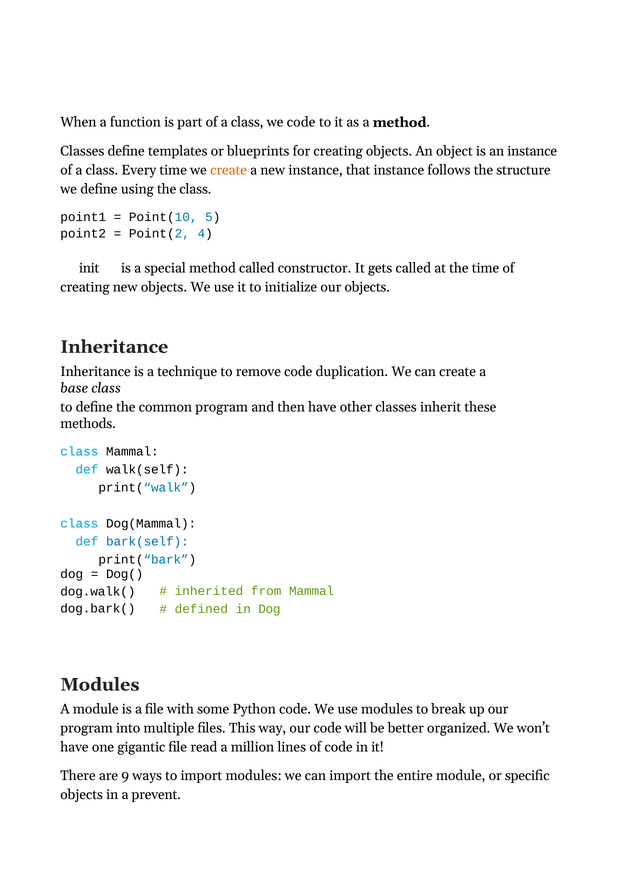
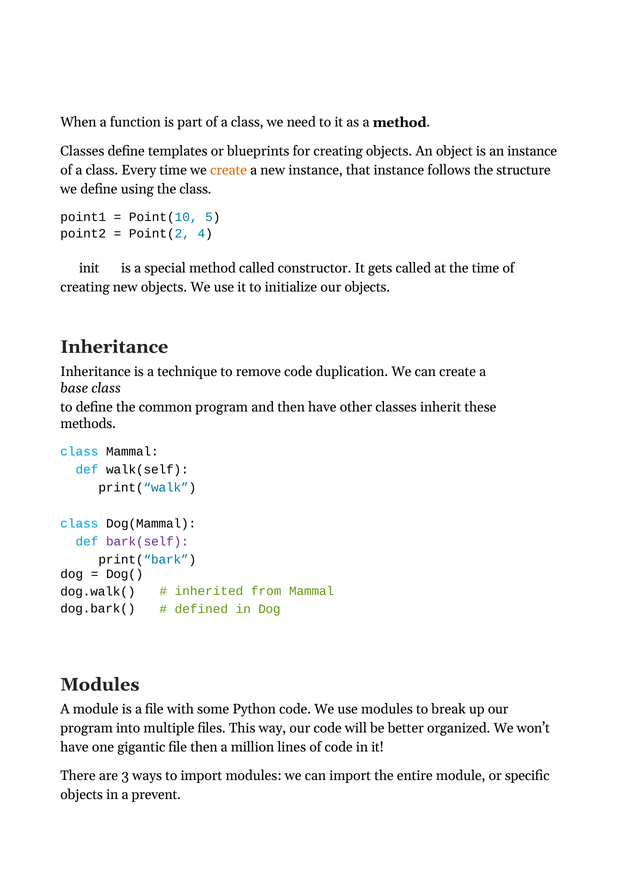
we code: code -> need (301, 122)
bark(self colour: blue -> purple (147, 541)
file read: read -> then (204, 747)
9: 9 -> 3 (125, 775)
